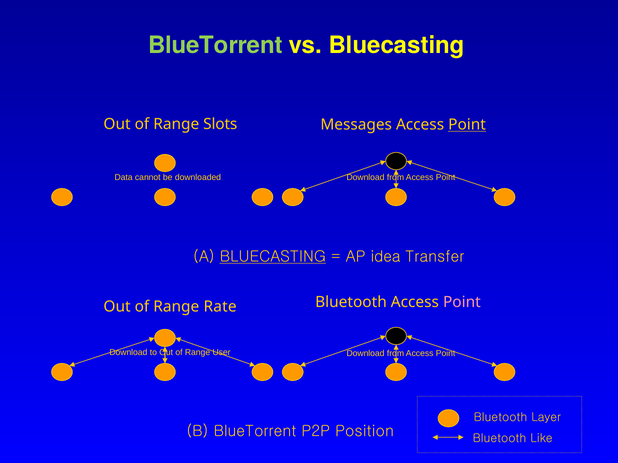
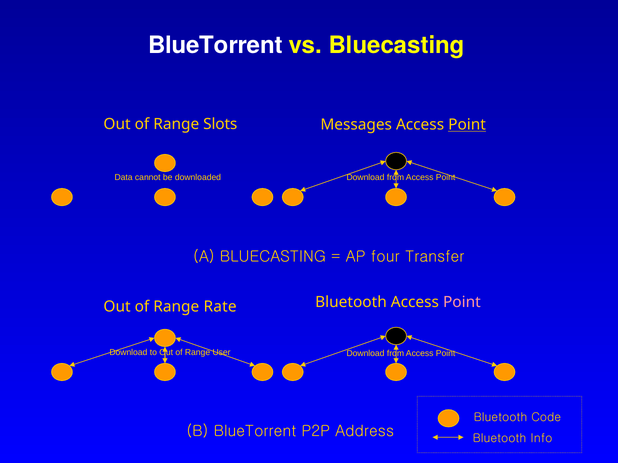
BlueTorrent colour: light green -> white (215, 45)
BLUECASTING underline: present -> none (273, 257)
idea: idea -> four (385, 257)
Layer: Layer -> Code (546, 418)
Position: Position -> Address (365, 431)
Like: Like -> Info (541, 439)
